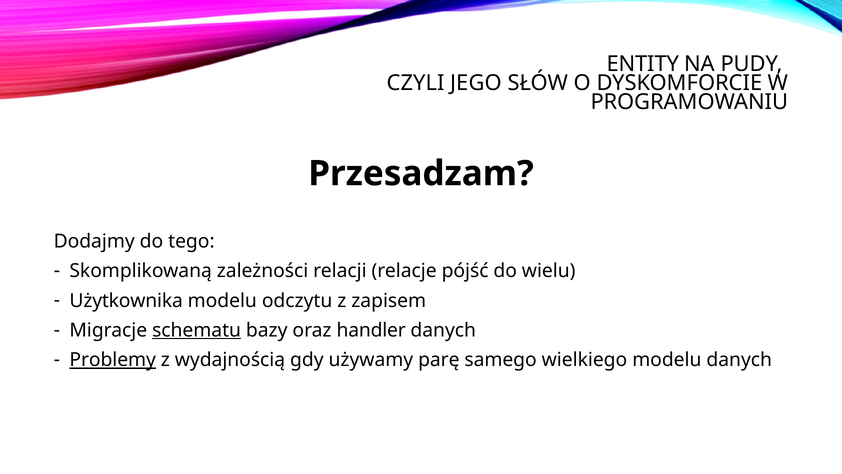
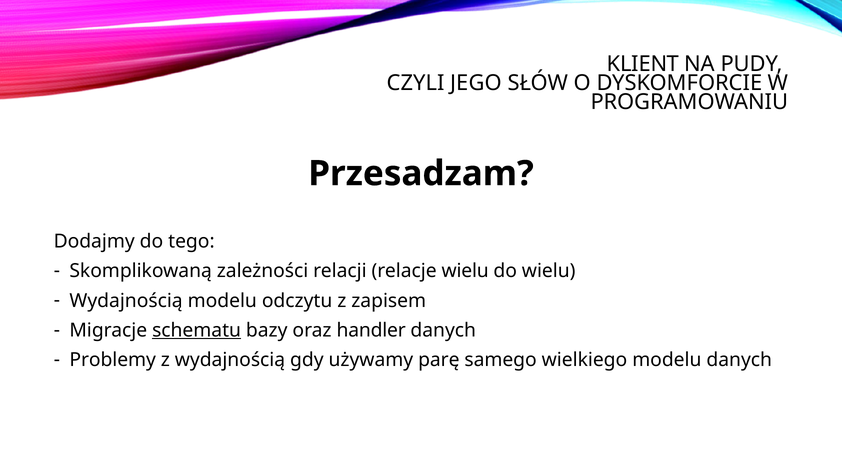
ENTITY: ENTITY -> KLIENT (643, 64)
relacje pójść: pójść -> wielu (465, 271)
Użytkownika: Użytkownika -> Wydajnością (126, 300)
Problemy underline: present -> none (113, 360)
